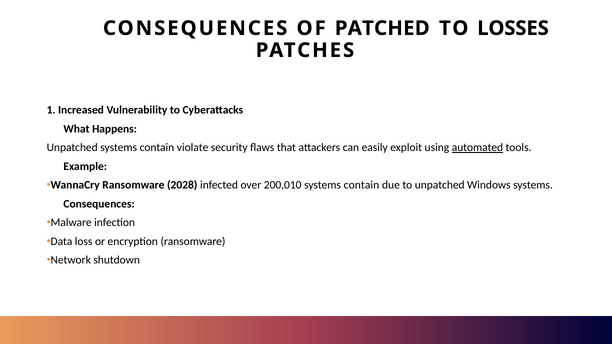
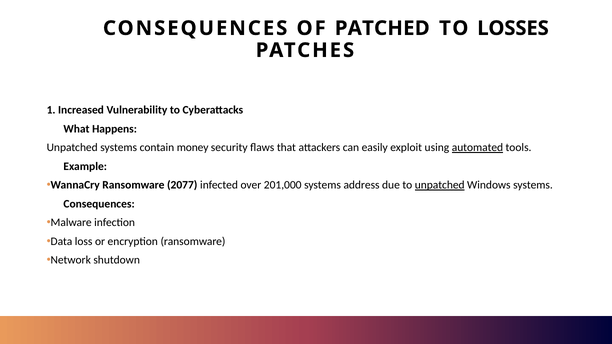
violate: violate -> money (193, 148)
2028: 2028 -> 2077 (182, 185)
200,010: 200,010 -> 201,000 (283, 185)
contain: contain -> address (362, 185)
unpatched underline: none -> present (440, 185)
